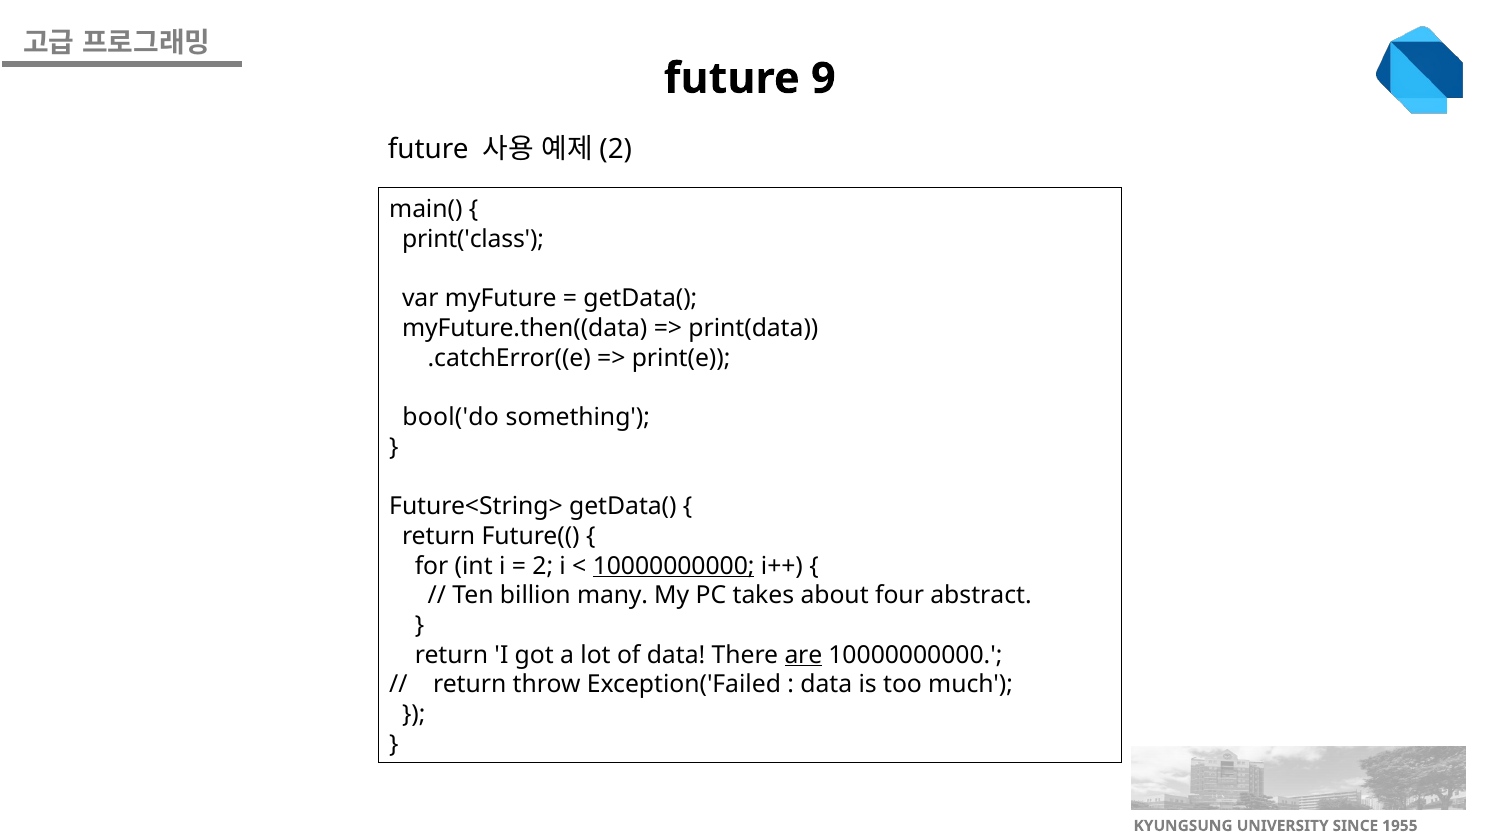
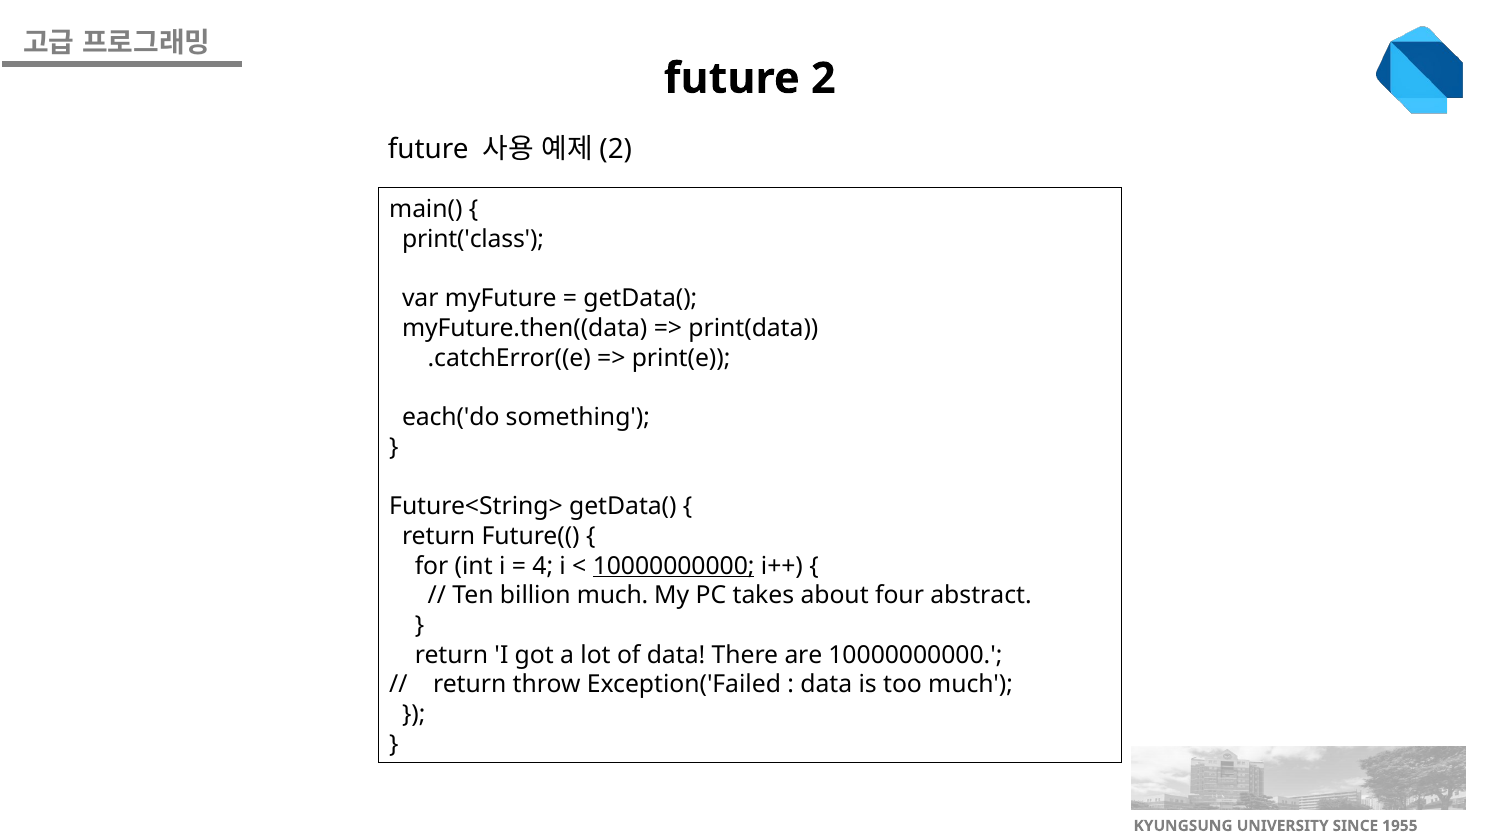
9: 9 -> 2 (823, 78)
bool('do: bool('do -> each('do (451, 417)
2: 2 -> 4 (543, 566)
billion many: many -> much (613, 596)
are underline: present -> none (803, 655)
